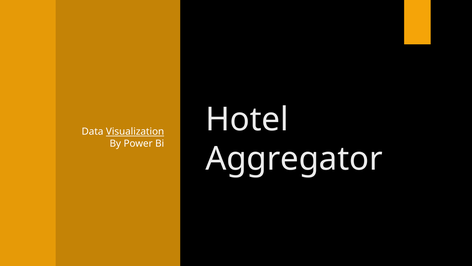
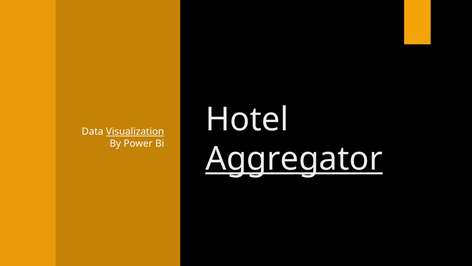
Aggregator underline: none -> present (294, 159)
